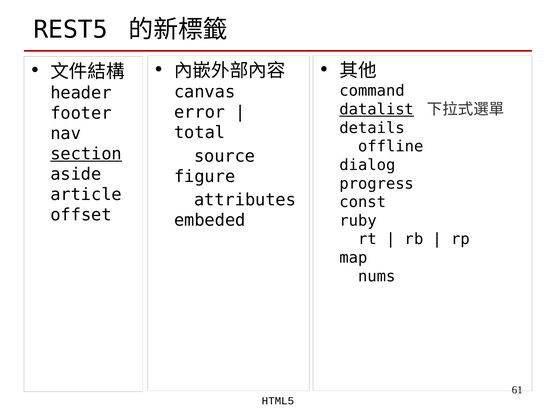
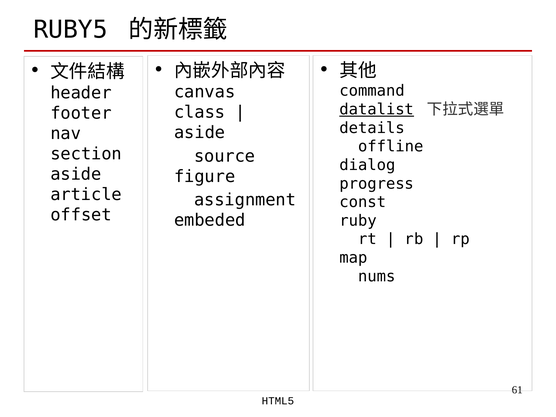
REST5: REST5 -> RUBY5 (71, 30)
error: error -> class (200, 112)
total: total -> aside (200, 133)
section underline: present -> none (86, 154)
attributes: attributes -> assignment (245, 200)
